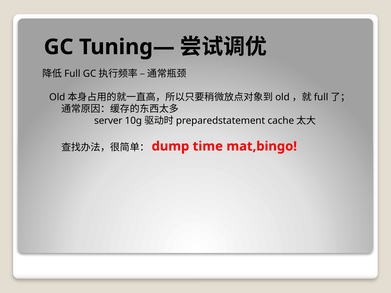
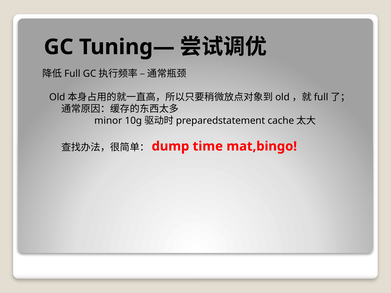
server: server -> minor (108, 121)
